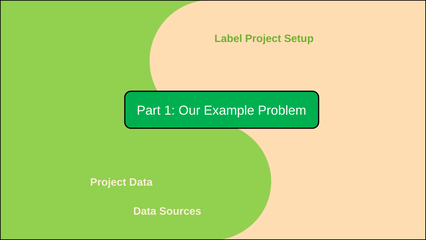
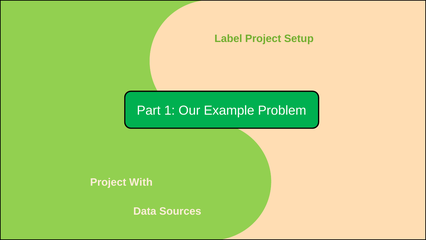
Project Data: Data -> With (141, 182)
